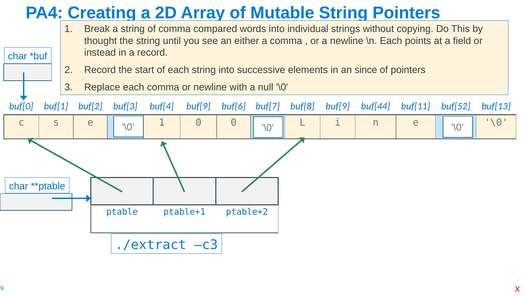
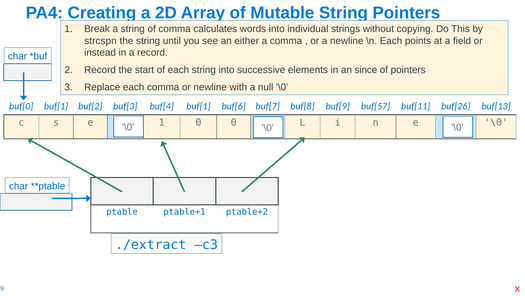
compared: compared -> calculates (215, 29)
thought: thought -> strcspn (101, 41)
buf[4 buf[9: buf[9 -> buf[1 (198, 106)
buf[44: buf[44 -> buf[57 (376, 106)
buf[52: buf[52 -> buf[26 (456, 106)
